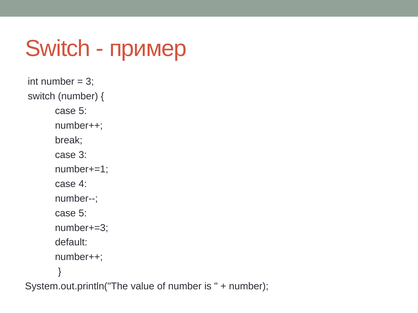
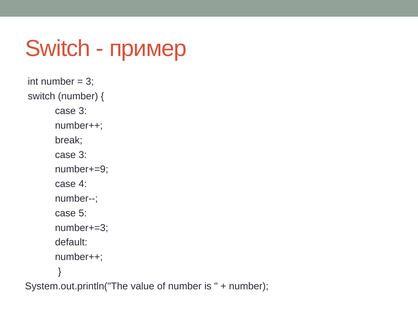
5: 5 -> 3 (83, 111)
number+=1: number+=1 -> number+=9 (82, 170)
